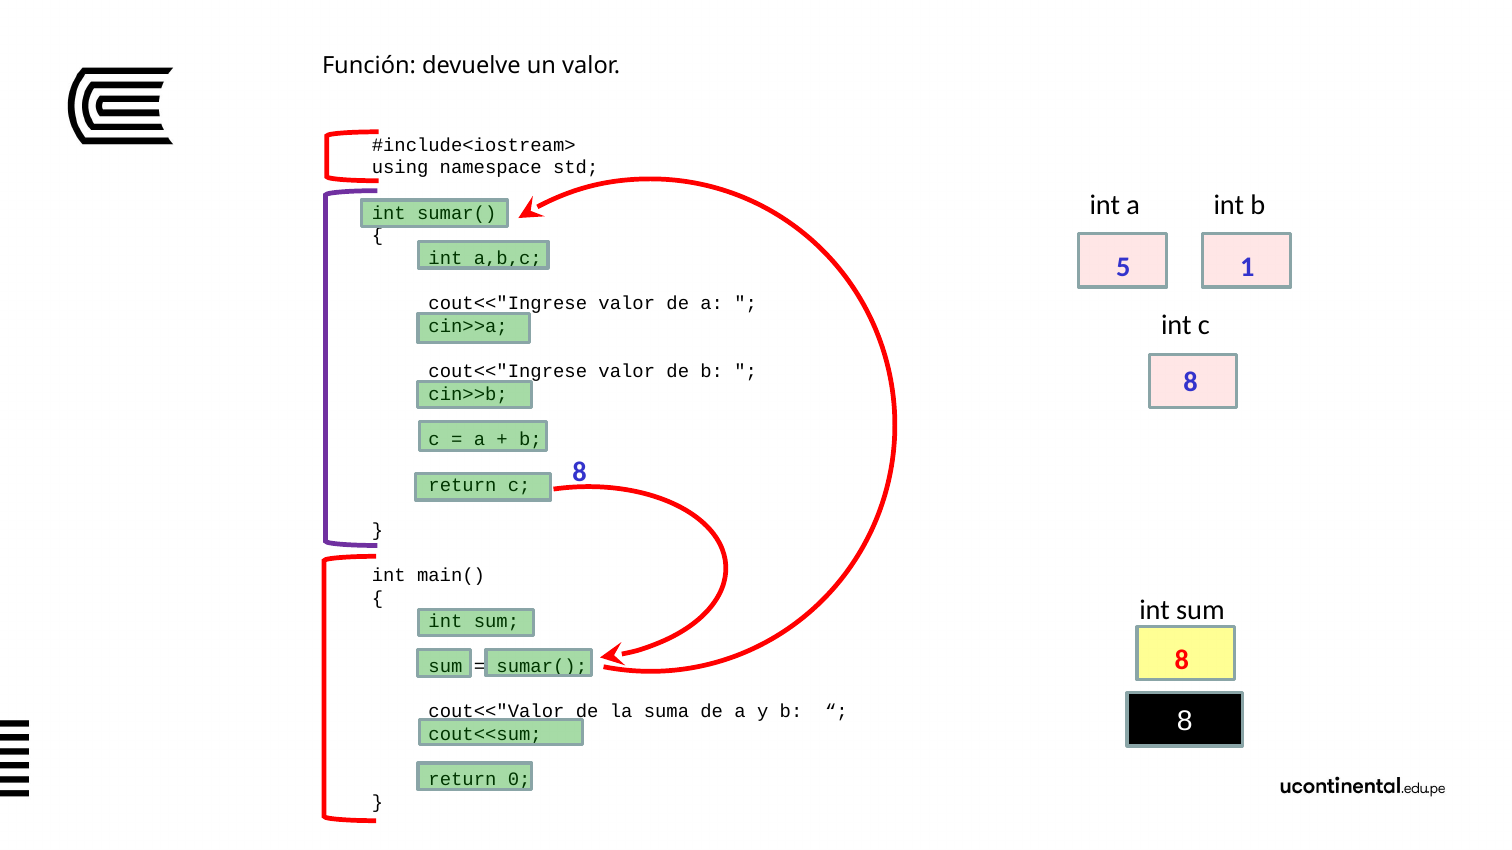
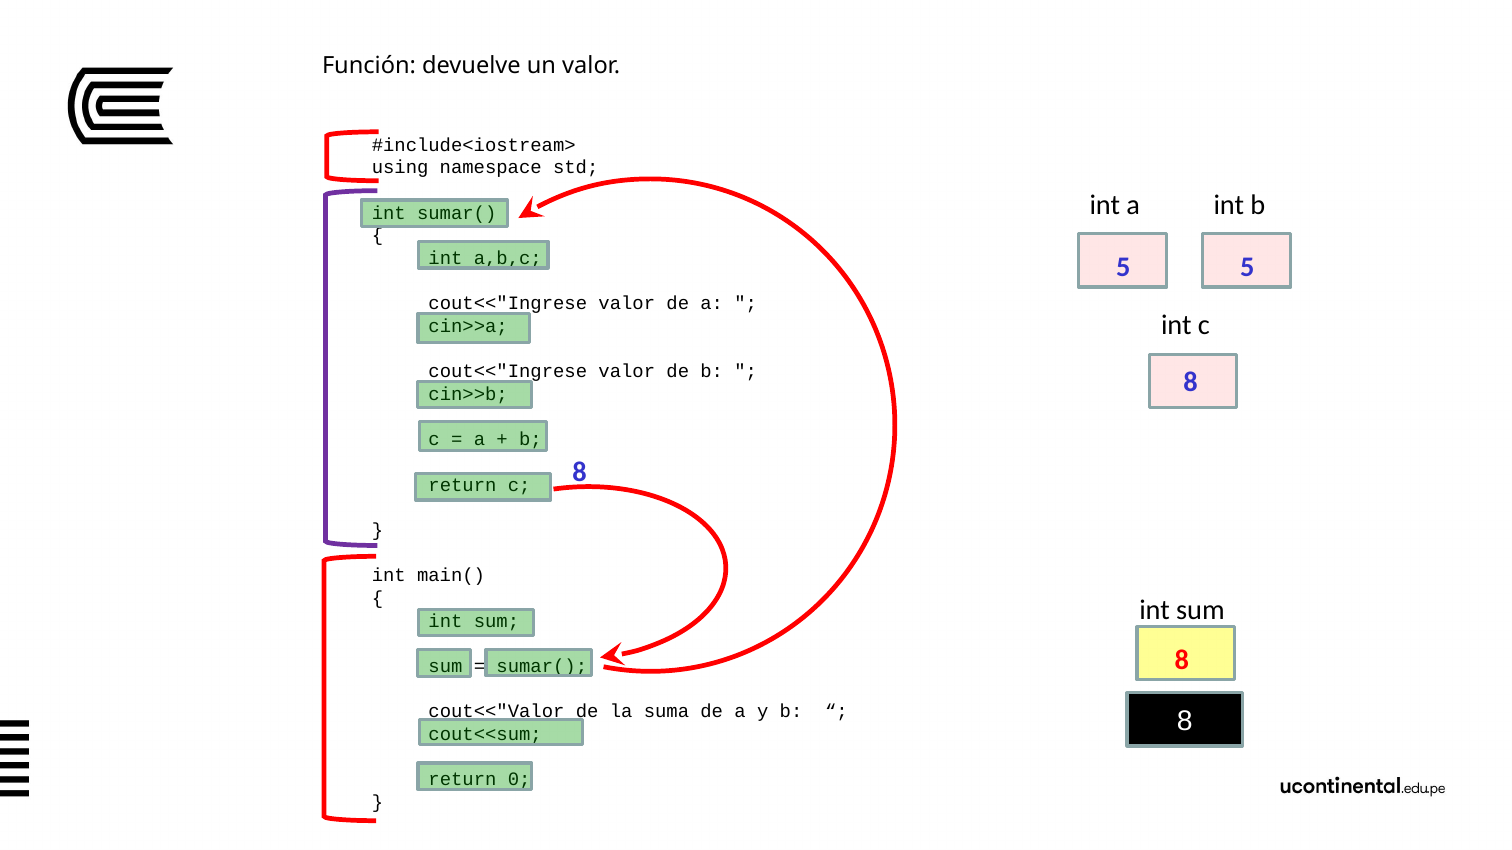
5 1: 1 -> 5 (1247, 267)
